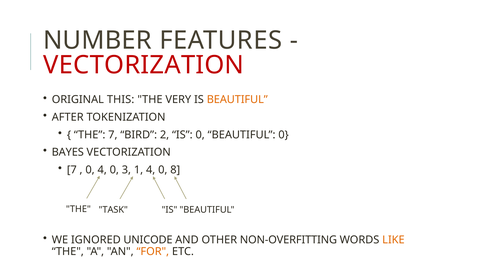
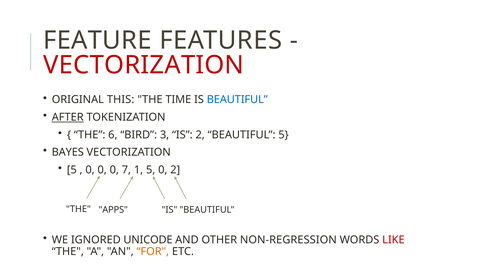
NUMBER: NUMBER -> FEATURE (97, 40)
VERY: VERY -> TIME (178, 100)
BEAUTIFUL colour: orange -> blue (237, 100)
AFTER underline: none -> present (68, 117)
THE 7: 7 -> 6 (113, 135)
2: 2 -> 3 (165, 135)
IS 0: 0 -> 2 (200, 135)
BEAUTIFUL 0: 0 -> 5 (284, 135)
7: 7 -> 5 (72, 170)
4: 4 -> 0 (102, 170)
3: 3 -> 7 (126, 170)
1 4: 4 -> 5 (151, 170)
0 8: 8 -> 2 (175, 170)
TASK: TASK -> APPS (113, 210)
NON-OVERFITTING: NON-OVERFITTING -> NON-REGRESSION (288, 240)
LIKE colour: orange -> red (393, 240)
